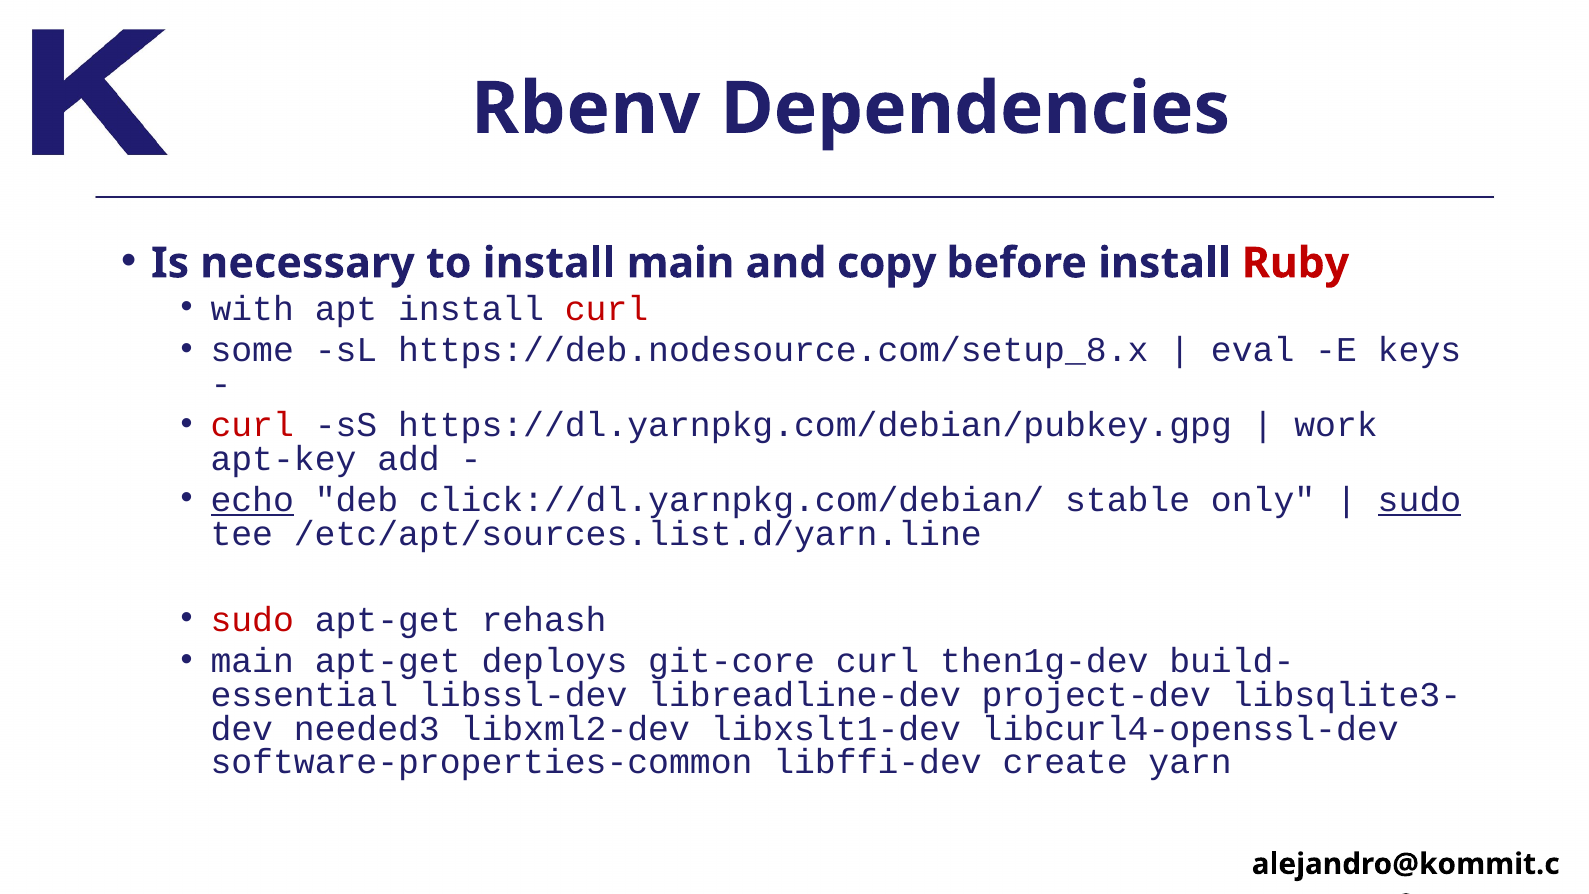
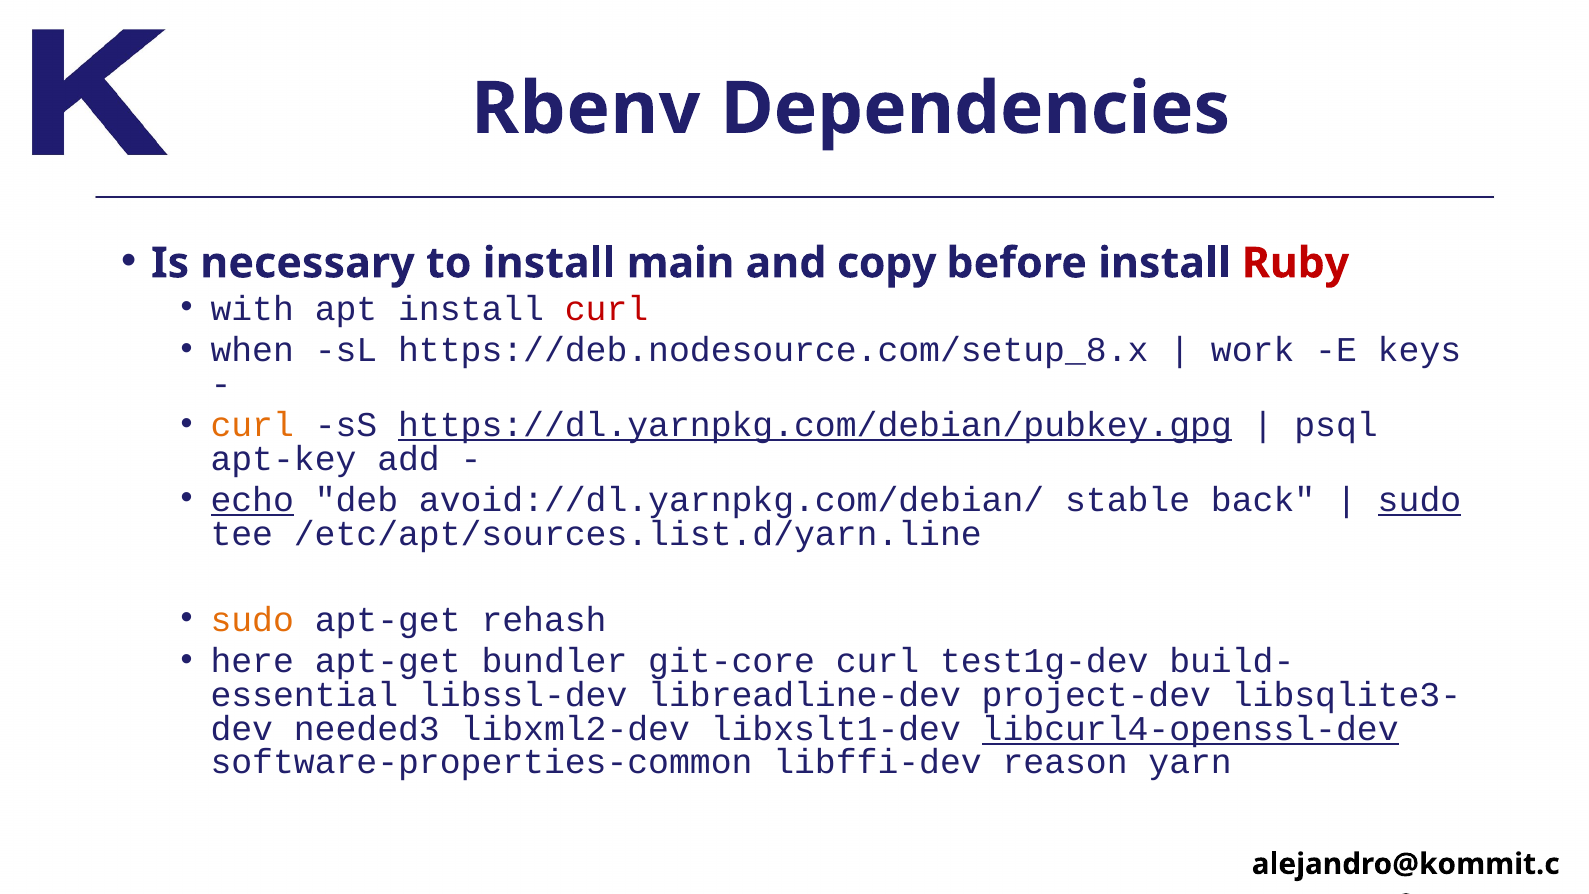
some: some -> when (252, 350)
eval: eval -> work (1253, 350)
curl colour: red -> orange (252, 425)
https://dl.yarnpkg.com/debian/pubkey.gpg underline: none -> present (815, 425)
work: work -> psql (1336, 425)
click://dl.yarnpkg.com/debian/: click://dl.yarnpkg.com/debian/ -> avoid://dl.yarnpkg.com/debian/ (732, 500)
only: only -> back (1263, 500)
sudo colour: red -> orange (252, 620)
main: main -> here (252, 661)
deploys: deploys -> bundler (554, 661)
then1g-dev: then1g-dev -> test1g-dev (1044, 661)
libcurl4-openssl-dev underline: none -> present (1190, 728)
create: create -> reason (1065, 762)
